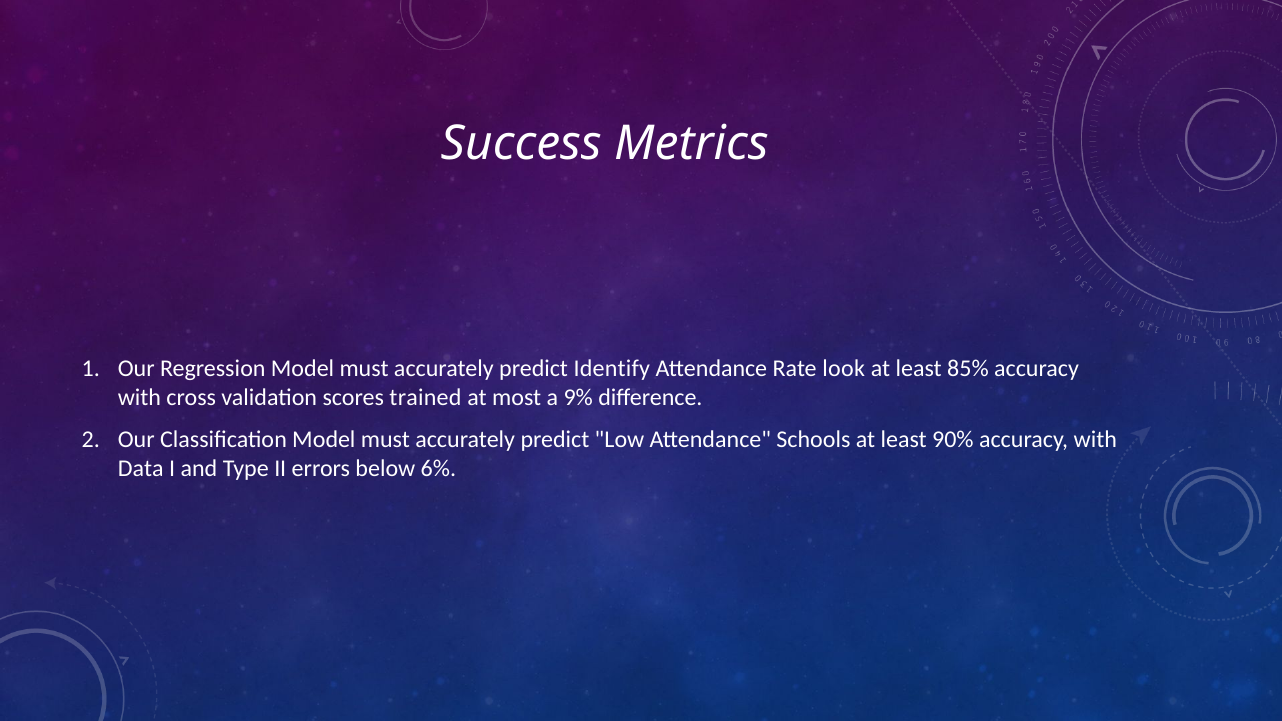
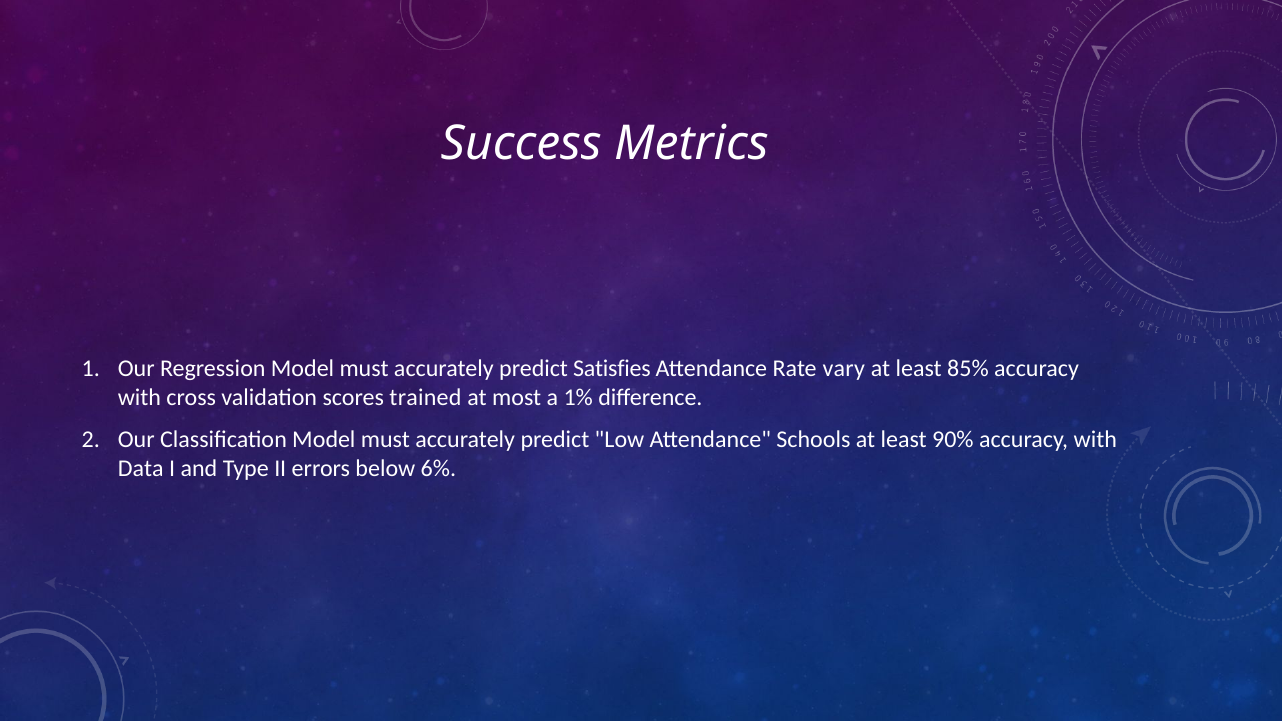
Identify: Identify -> Satisfies (612, 369)
look: look -> vary (844, 369)
9%: 9% -> 1% (578, 398)
